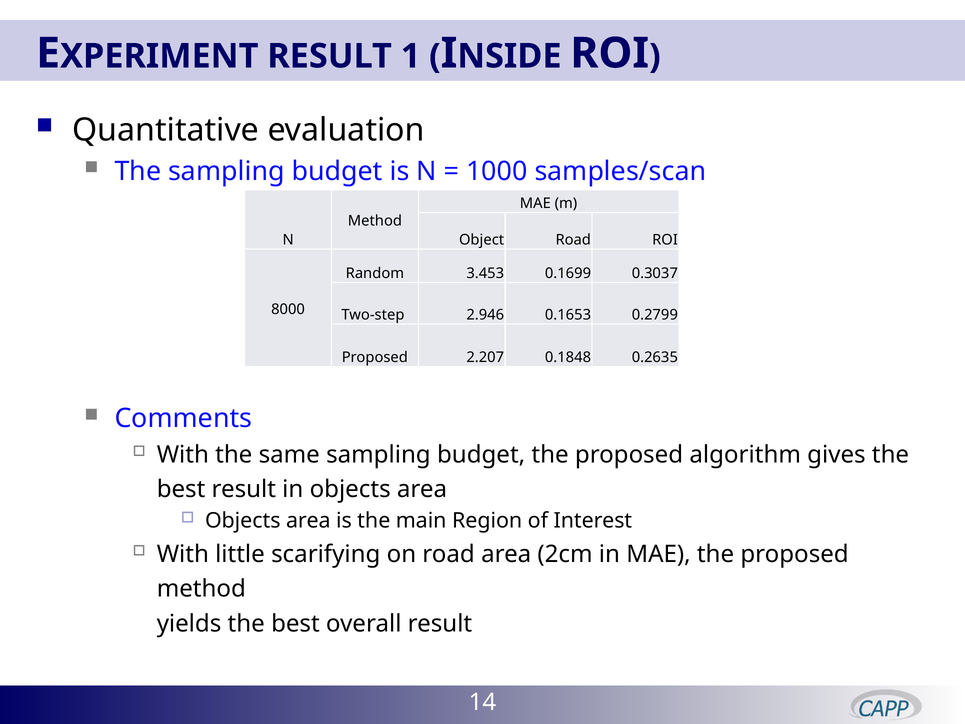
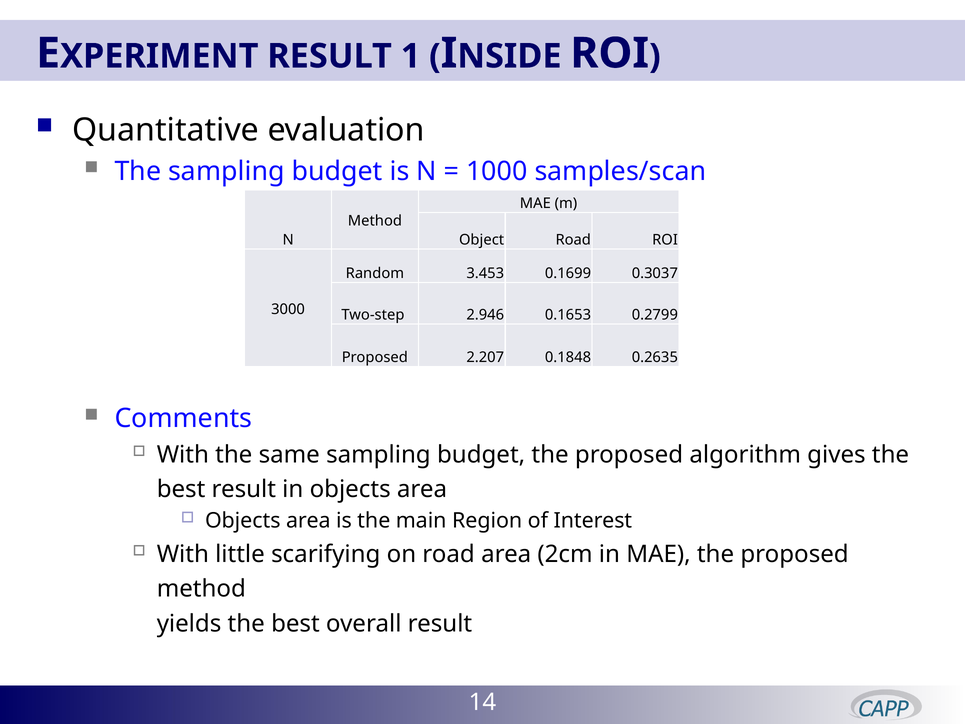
8000: 8000 -> 3000 (288, 309)
